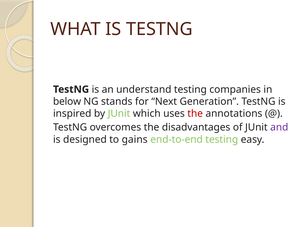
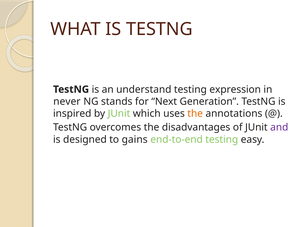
companies: companies -> expression (235, 89)
below: below -> never (67, 101)
the colour: red -> orange (195, 113)
